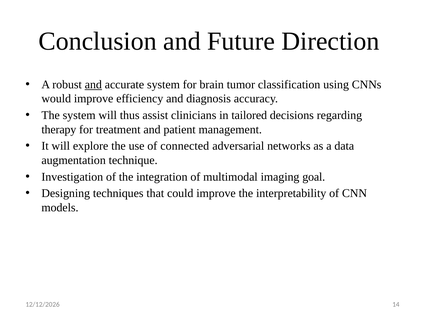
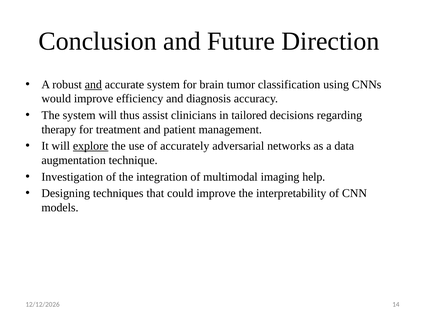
explore underline: none -> present (91, 146)
connected: connected -> accurately (185, 146)
goal: goal -> help (314, 177)
